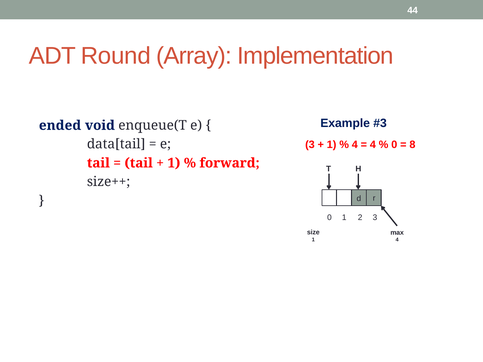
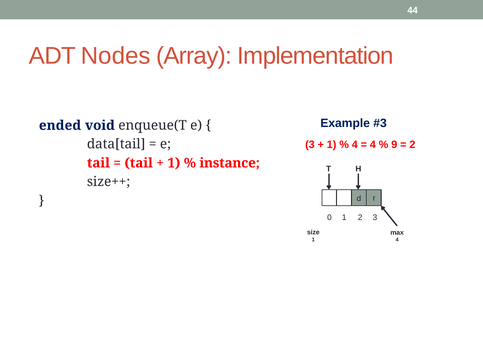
Round: Round -> Nodes (116, 56)
0: 0 -> 9 (394, 145)
8: 8 -> 2 (412, 145)
forward: forward -> instance (230, 163)
